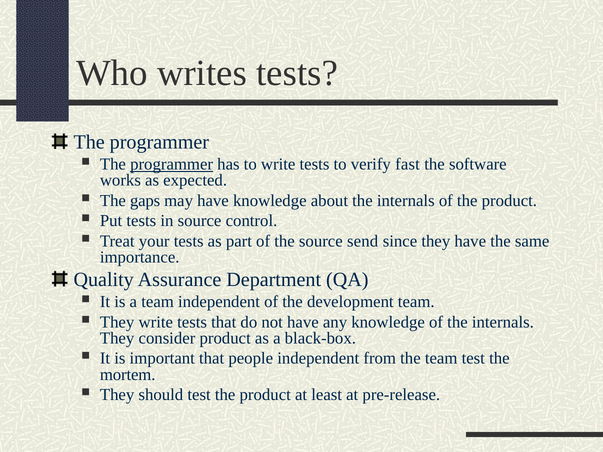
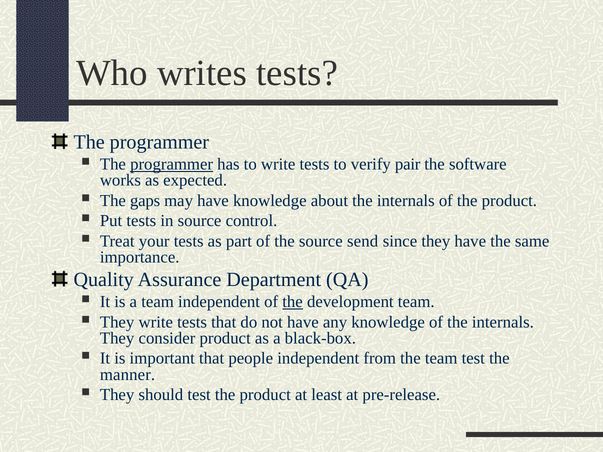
fast: fast -> pair (408, 164)
the underline: none -> present (293, 302)
mortem: mortem -> manner (128, 375)
